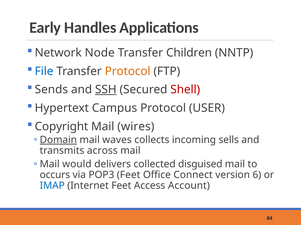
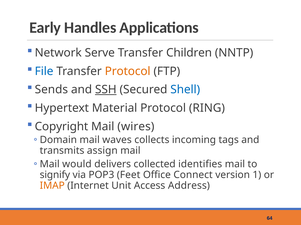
Node: Node -> Serve (100, 53)
Shell colour: red -> blue (185, 90)
Campus: Campus -> Material (115, 108)
USER: USER -> RING (207, 108)
Domain underline: present -> none (58, 140)
sells: sells -> tags (229, 140)
across: across -> assign (102, 151)
disguised: disguised -> identifies (200, 165)
occurs: occurs -> signify (55, 175)
6: 6 -> 1 (257, 175)
IMAP colour: blue -> orange (52, 186)
Internet Feet: Feet -> Unit (121, 186)
Account: Account -> Address (189, 186)
